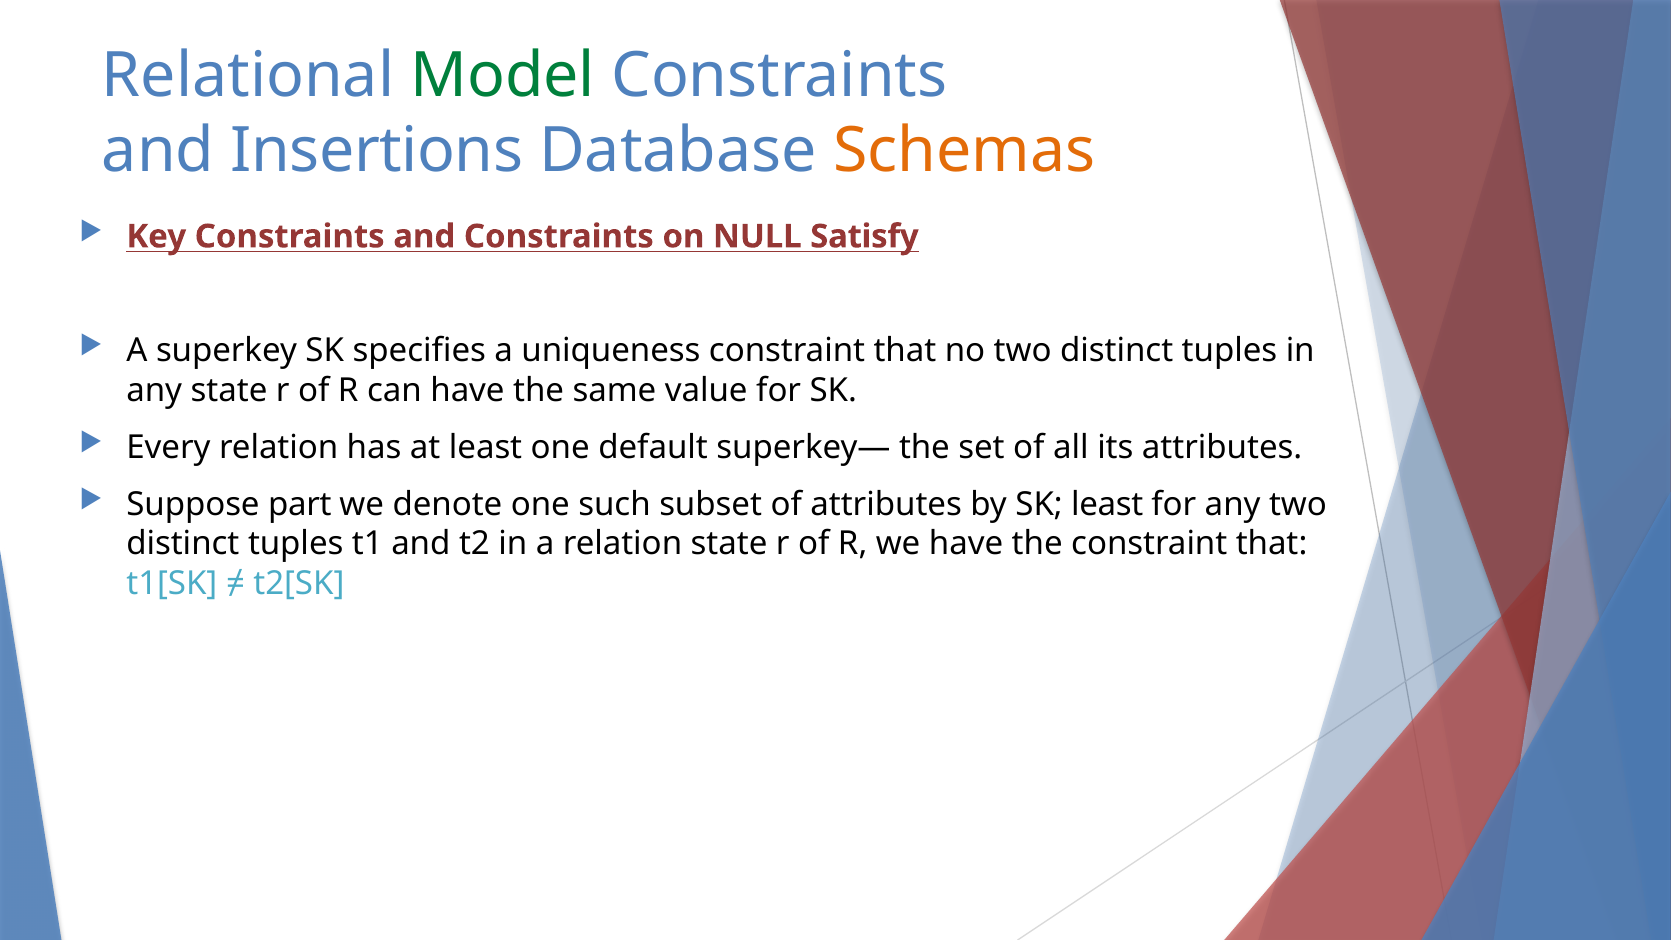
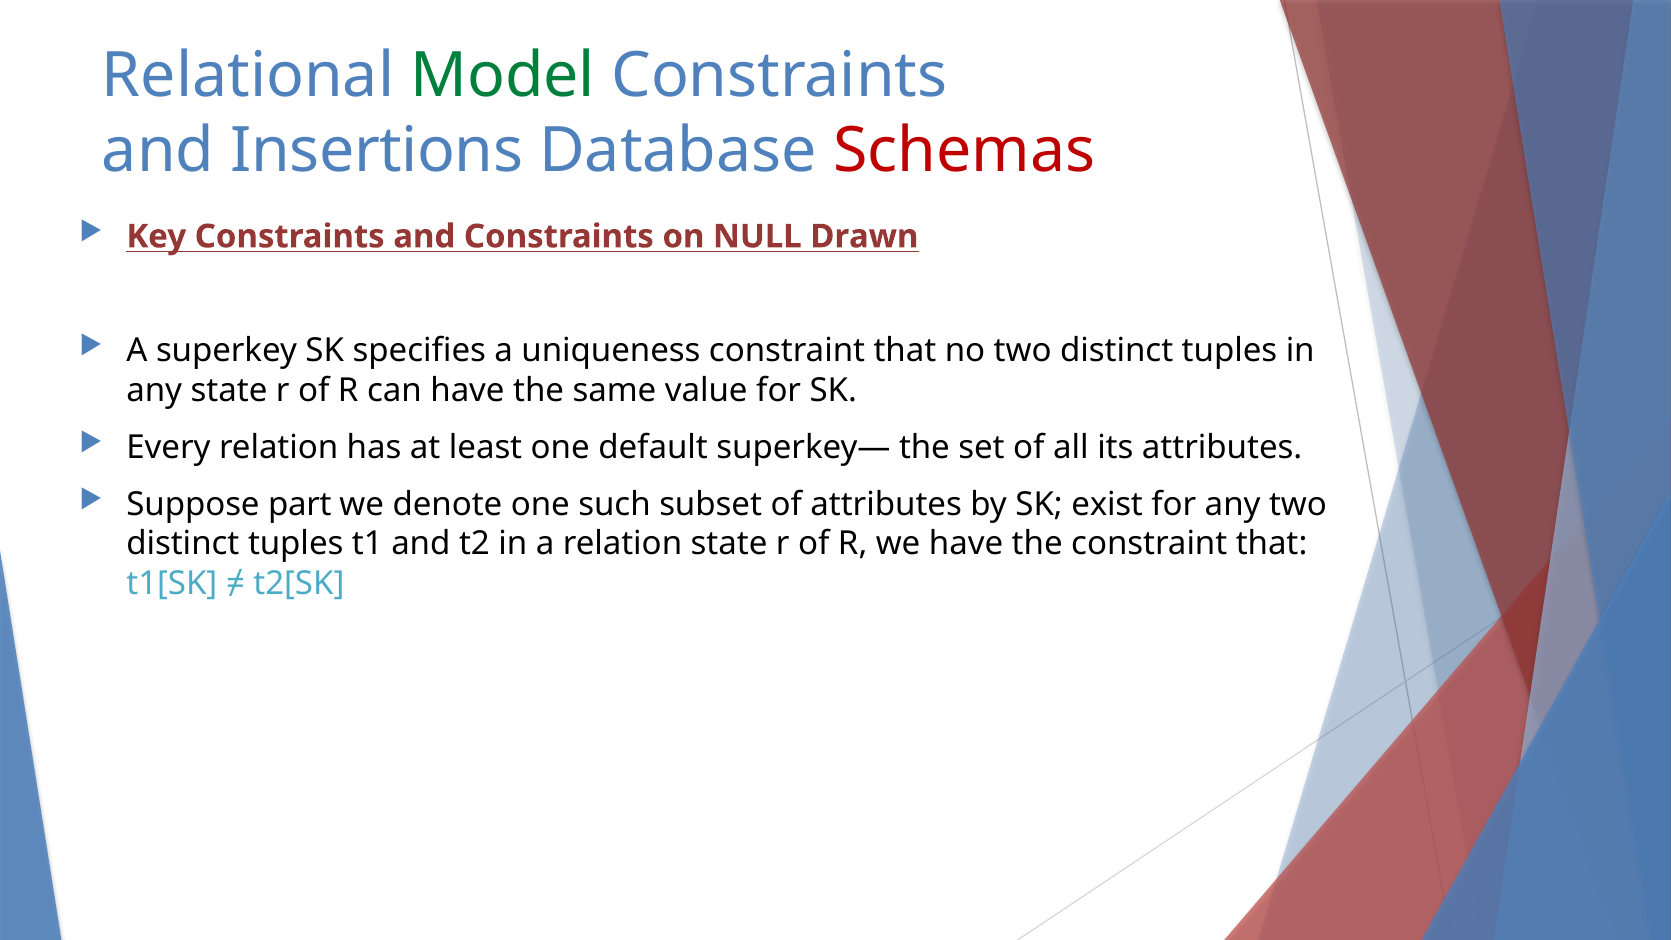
Schemas colour: orange -> red (964, 151)
Satisfy: Satisfy -> Drawn (864, 236)
SK least: least -> exist (1107, 504)
